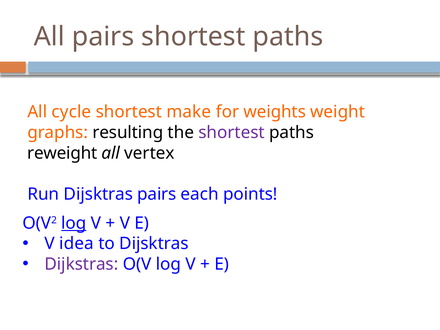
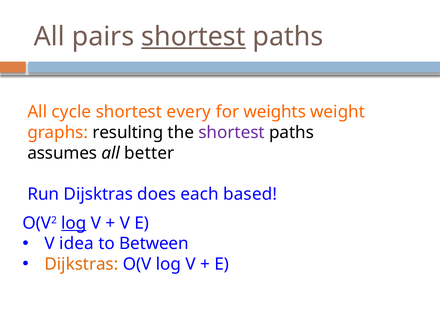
shortest underline: none -> present (193, 37)
make: make -> every (189, 112)
reweight: reweight -> assumes (62, 153)
vertex: vertex -> better (149, 153)
Dijsktras pairs: pairs -> does (157, 194)
points: points -> based (250, 194)
to Dijsktras: Dijsktras -> Between (154, 244)
Dijkstras colour: purple -> orange (81, 264)
